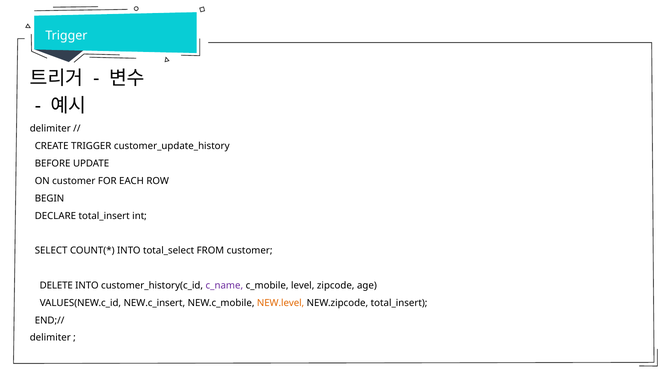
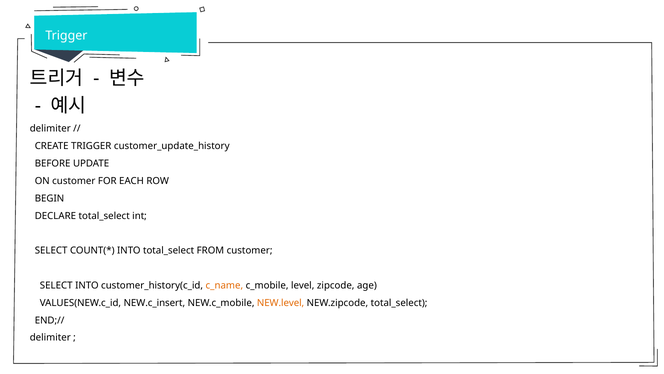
DECLARE total_insert: total_insert -> total_select (104, 216)
DELETE: DELETE -> SELECT (56, 285)
c_name colour: purple -> orange (224, 285)
NEW.zipcode total_insert: total_insert -> total_select (399, 303)
